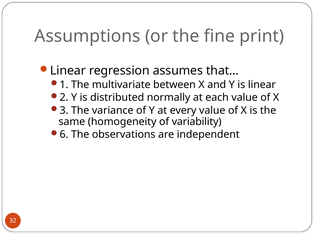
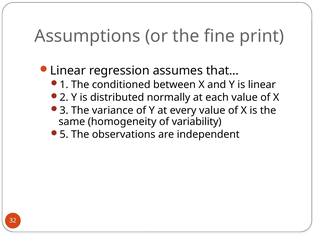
multivariate: multivariate -> conditioned (121, 85)
6: 6 -> 5 (64, 135)
